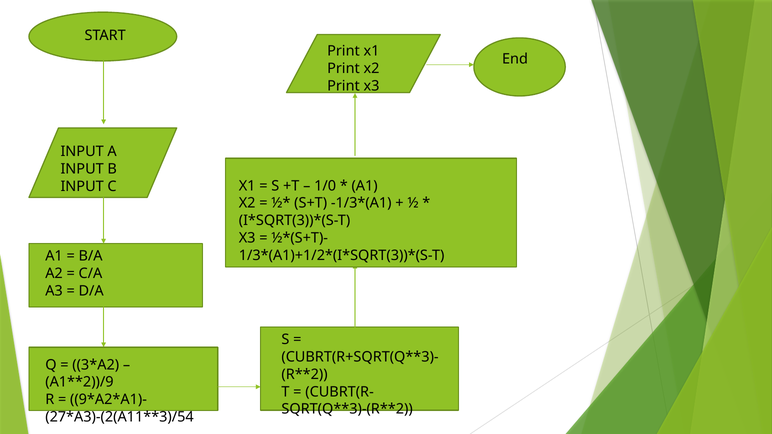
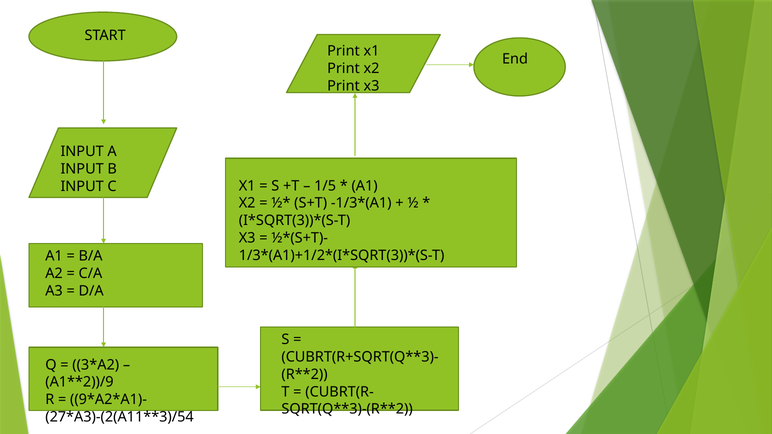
1/0: 1/0 -> 1/5 (325, 186)
